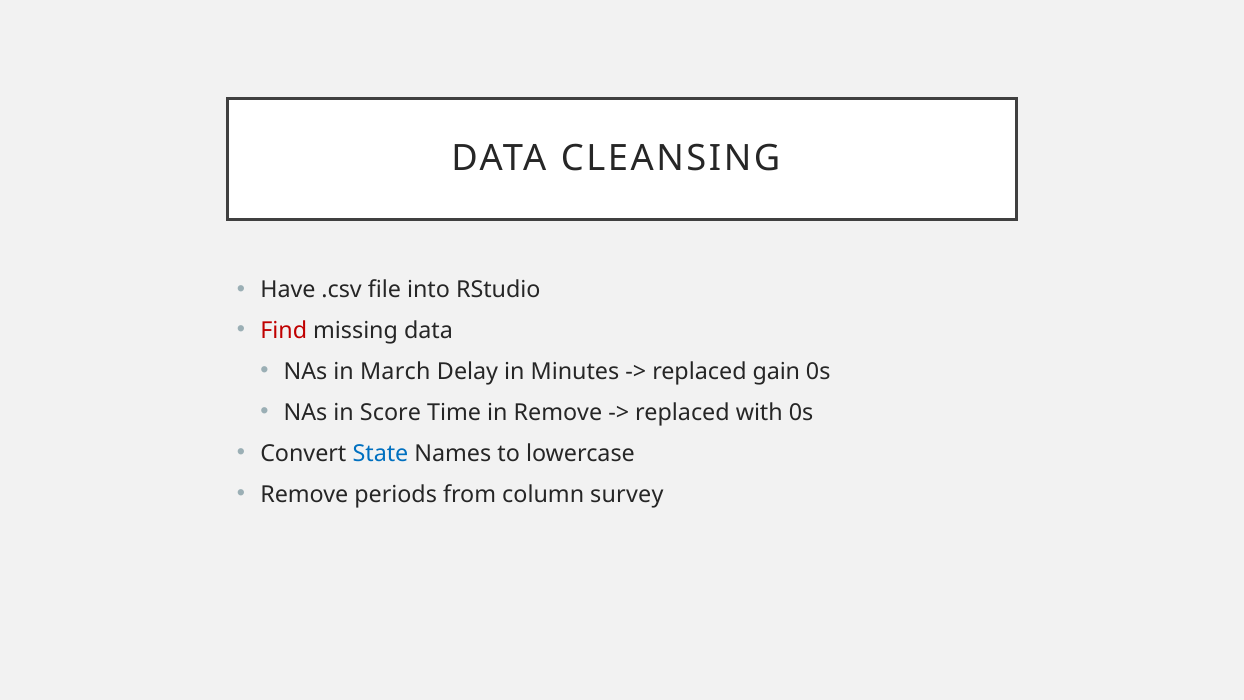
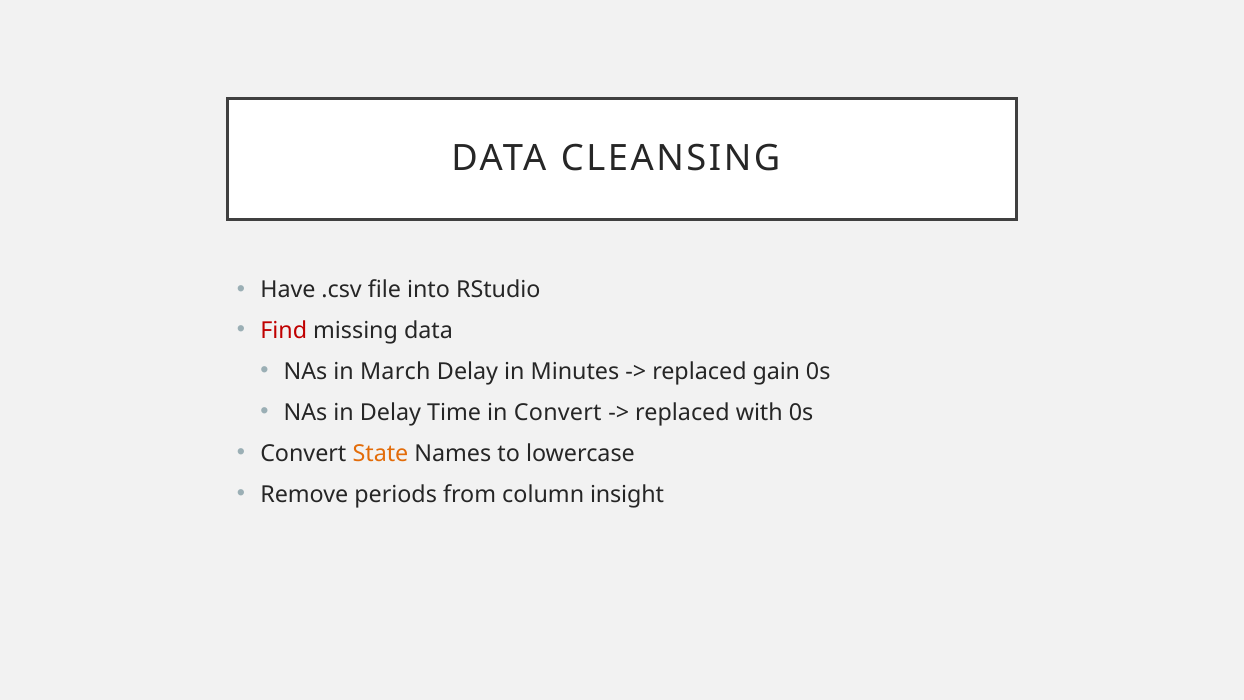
in Score: Score -> Delay (390, 412)
in Remove: Remove -> Convert (558, 412)
State colour: blue -> orange (380, 453)
survey: survey -> insight (627, 494)
